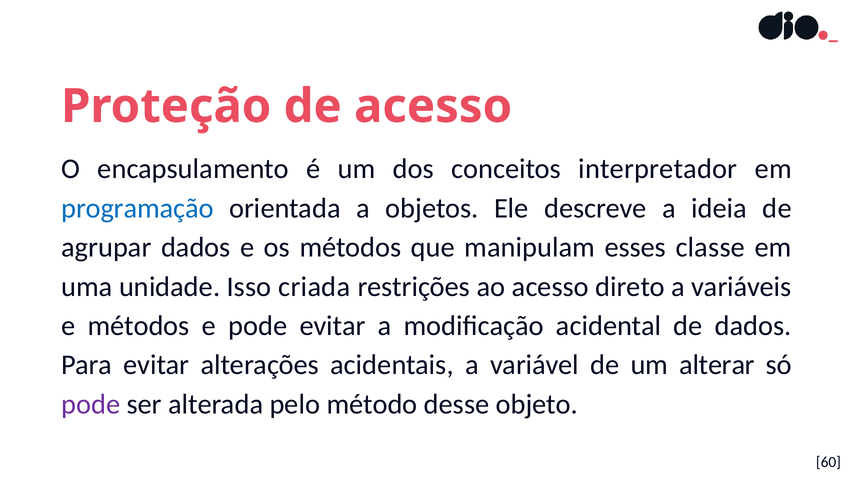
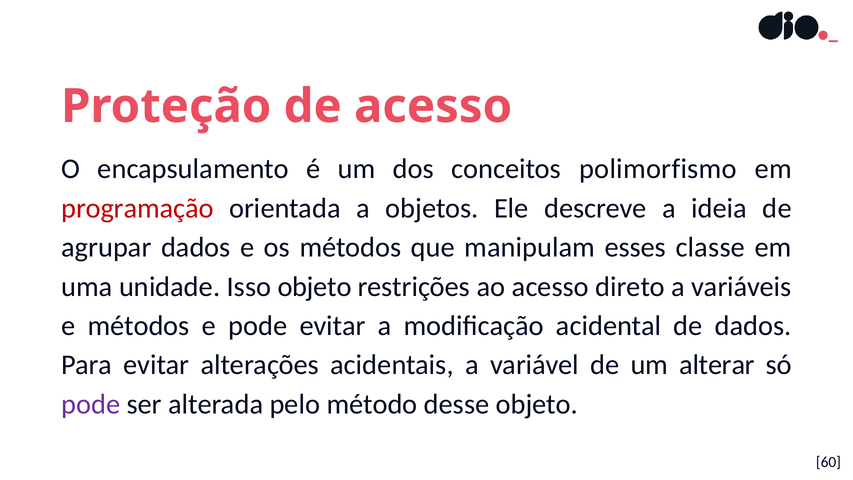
interpretador: interpretador -> polimorfismo (658, 169)
programação colour: blue -> red (137, 208)
Isso criada: criada -> objeto (315, 287)
